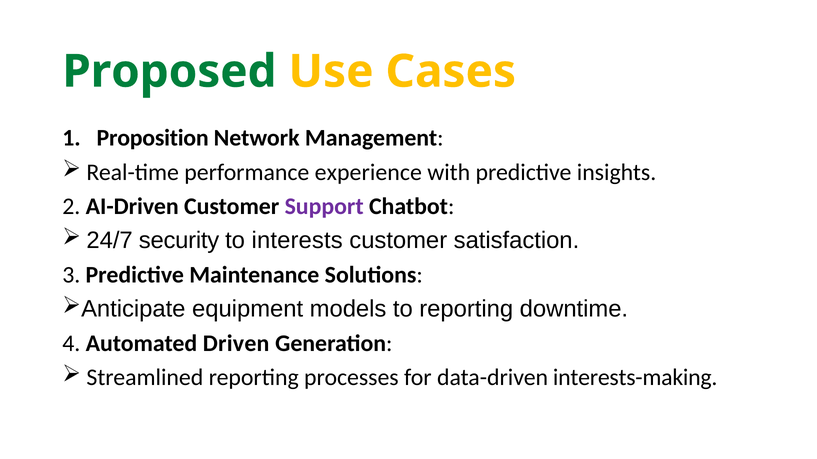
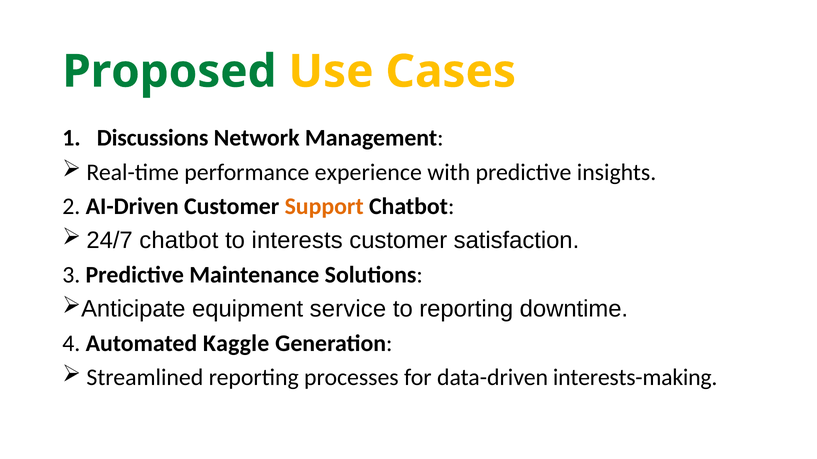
Proposition: Proposition -> Discussions (153, 138)
Support colour: purple -> orange (324, 207)
24/7 security: security -> chatbot (179, 241)
models: models -> service (348, 309)
Driven: Driven -> Kaggle (236, 344)
